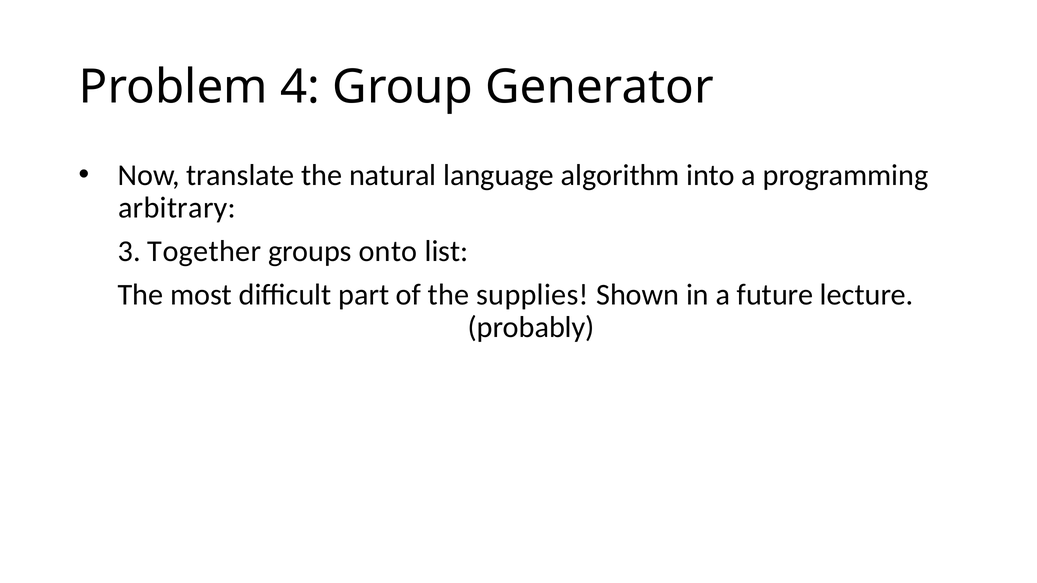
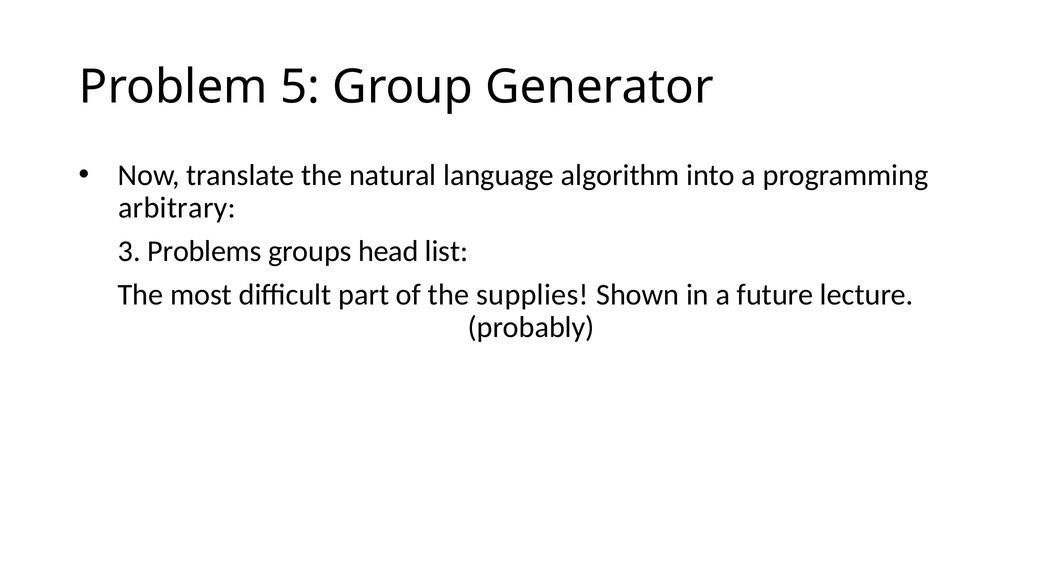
4: 4 -> 5 (300, 87)
Together: Together -> Problems (205, 251)
onto: onto -> head (388, 251)
